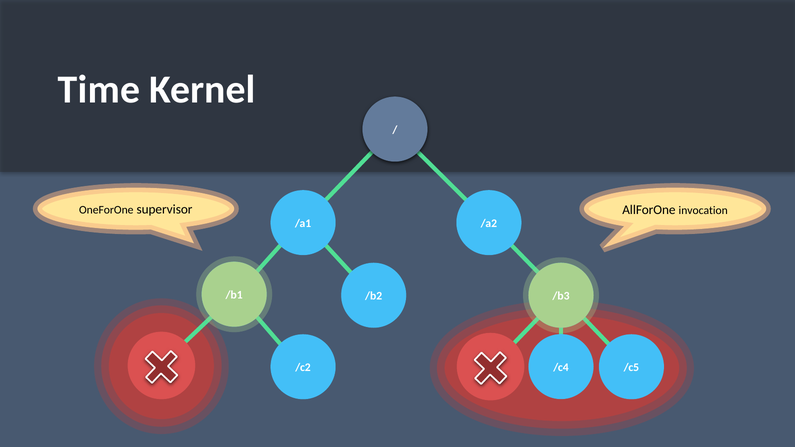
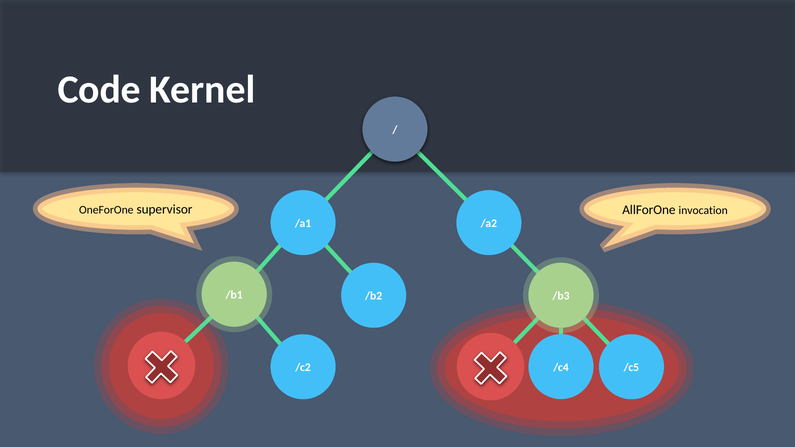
Time: Time -> Code (99, 90)
